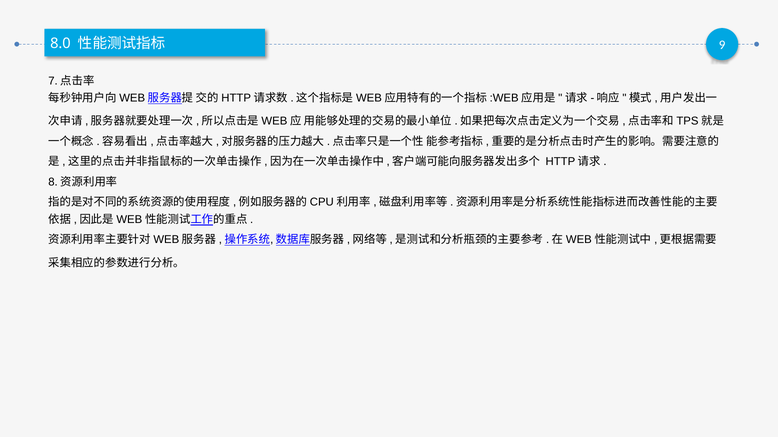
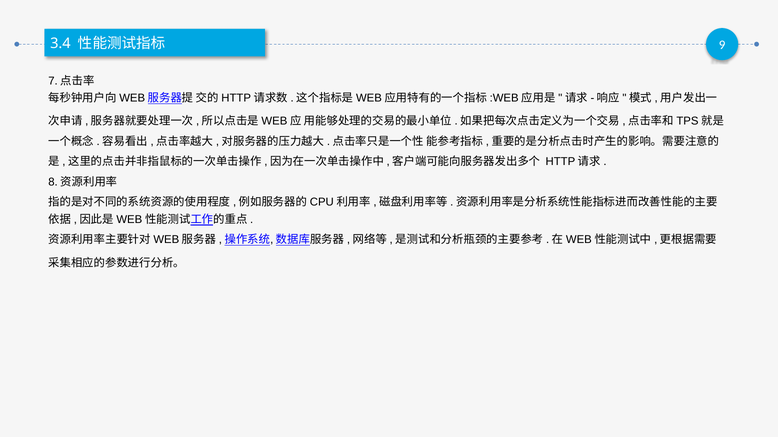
8.0: 8.0 -> 3.4 (60, 44)
